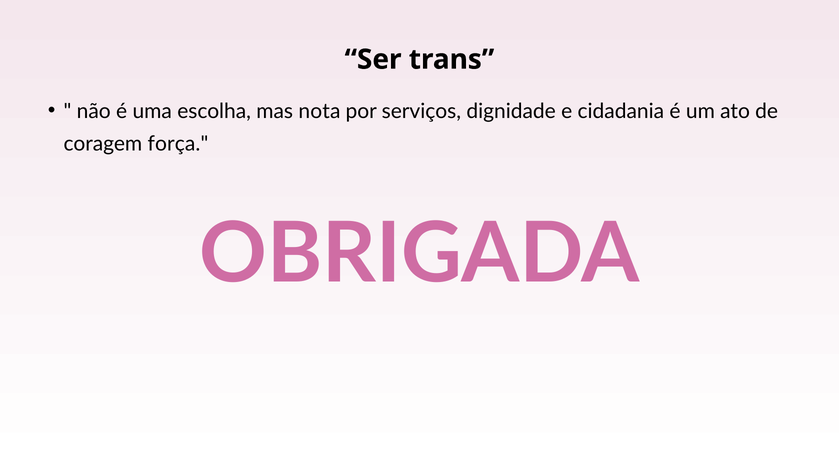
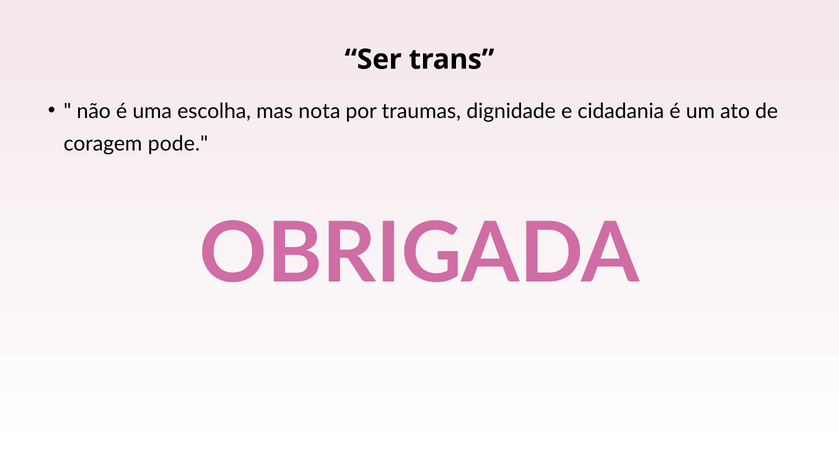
serviços: serviços -> traumas (421, 111)
força: força -> pode (178, 144)
